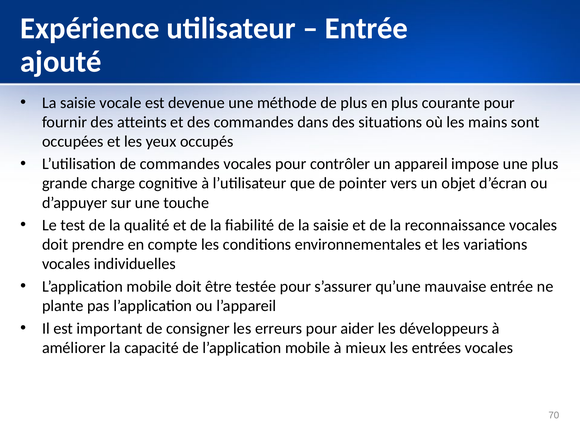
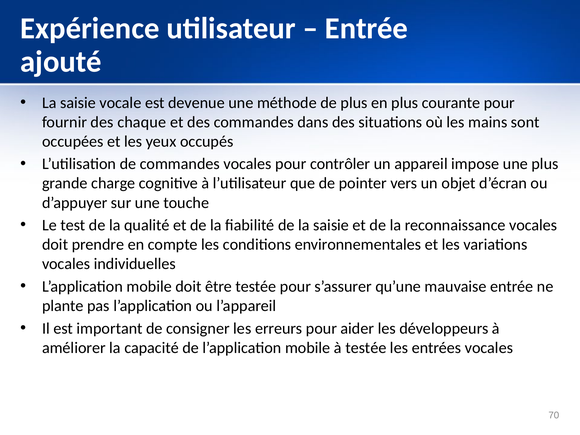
atteints: atteints -> chaque (142, 122)
à mieux: mieux -> testée (366, 348)
